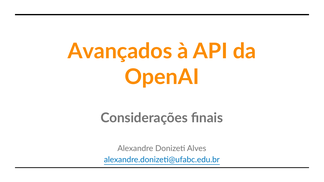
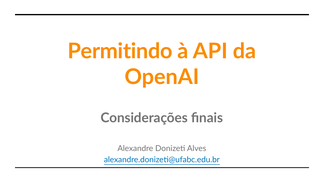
Avançados: Avançados -> Permitindo (120, 51)
